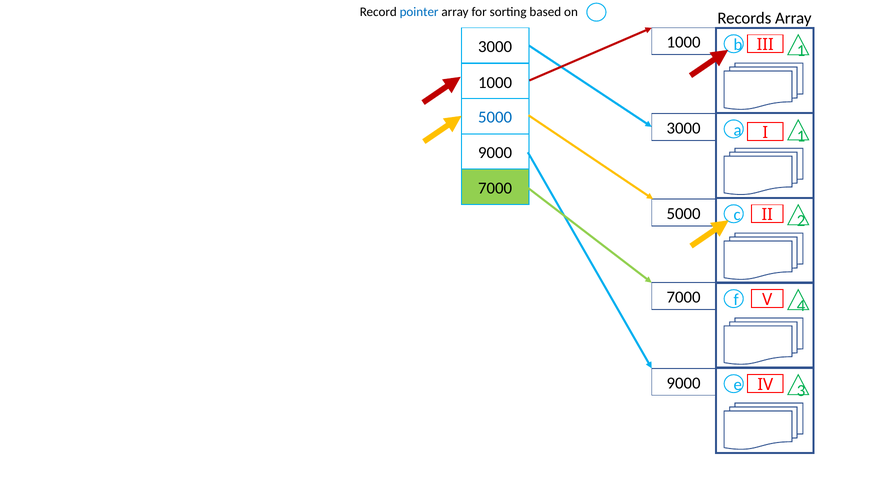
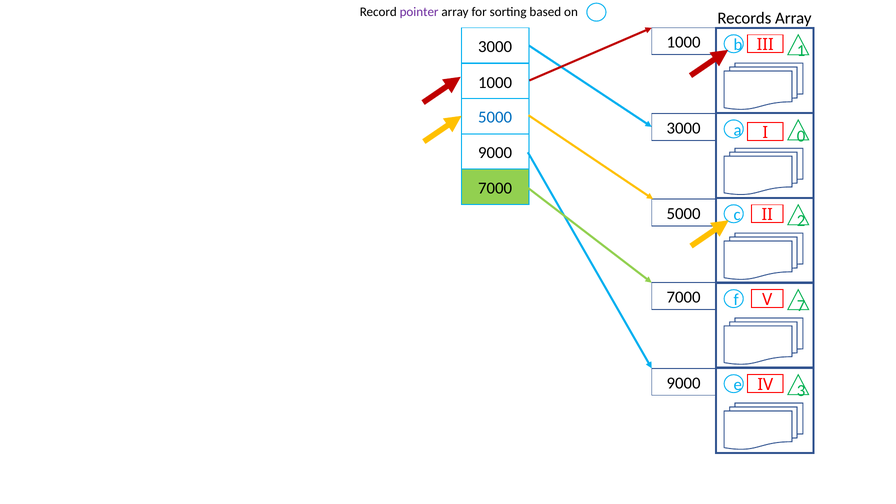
pointer colour: blue -> purple (419, 12)
a 1: 1 -> 0 (801, 136)
4: 4 -> 7 (801, 306)
